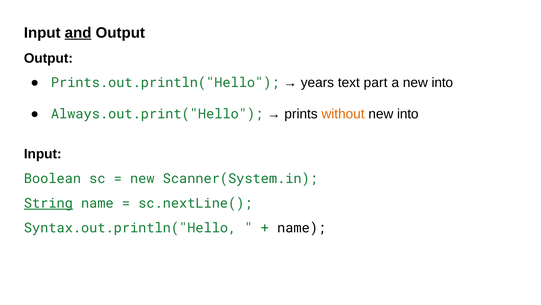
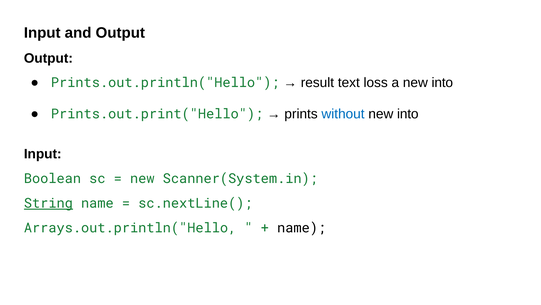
and underline: present -> none (78, 33)
years: years -> result (317, 83)
part: part -> loss (376, 83)
Always.out.print("Hello: Always.out.print("Hello -> Prints.out.print("Hello (157, 114)
without colour: orange -> blue (343, 114)
Syntax.out.println("Hello: Syntax.out.println("Hello -> Arrays.out.println("Hello (130, 227)
